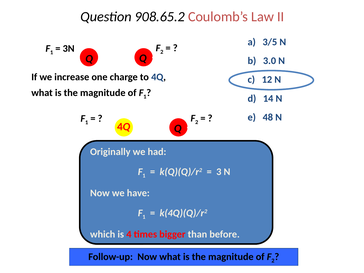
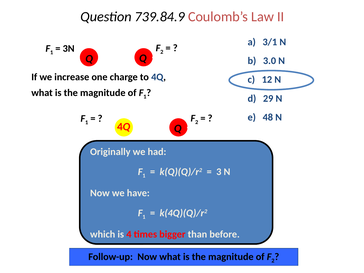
908.65.2: 908.65.2 -> 739.84.9 (160, 17)
3/5: 3/5 -> 3/1 (270, 42)
14: 14 -> 29 (268, 98)
